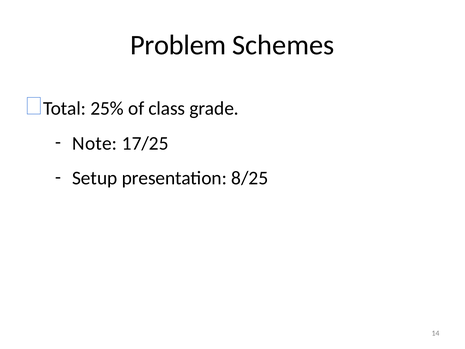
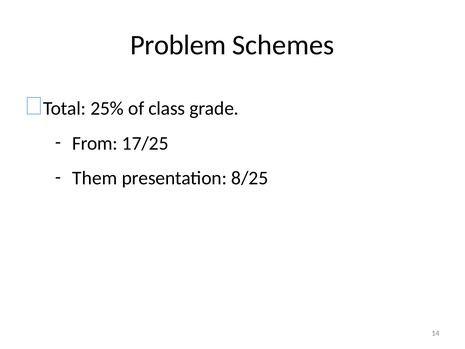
Note: Note -> From (95, 143)
Setup: Setup -> Them (95, 178)
